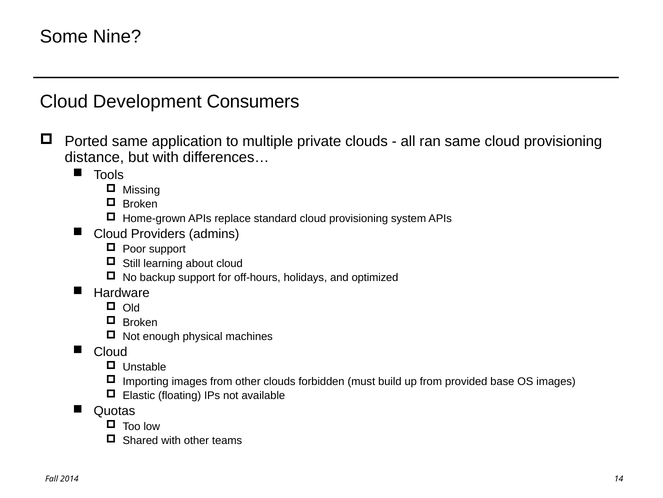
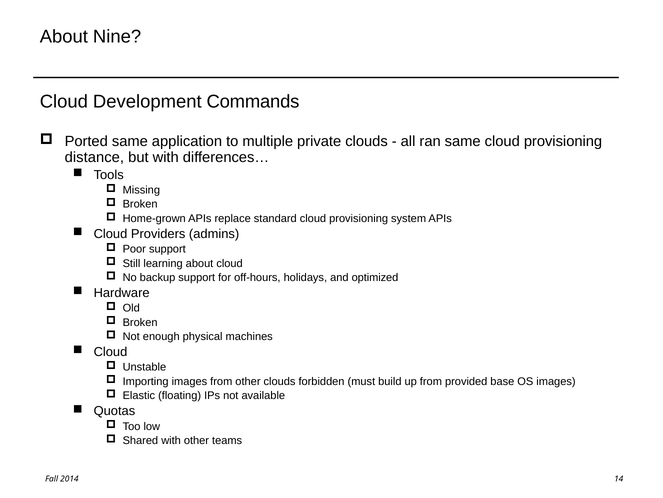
Some: Some -> About (64, 37)
Consumers: Consumers -> Commands (253, 102)
